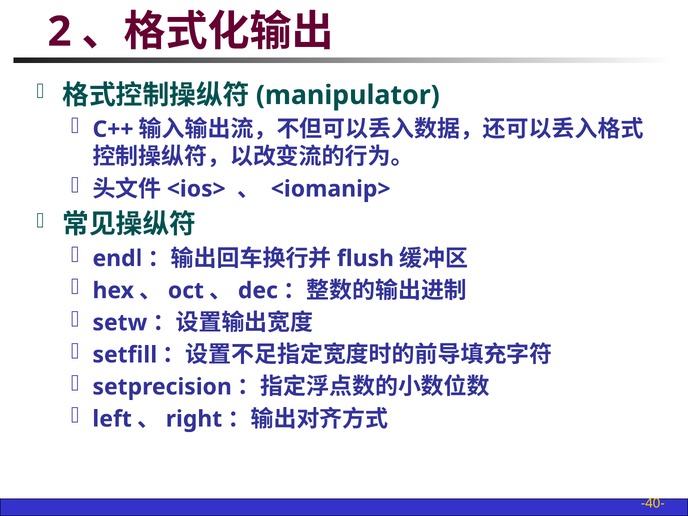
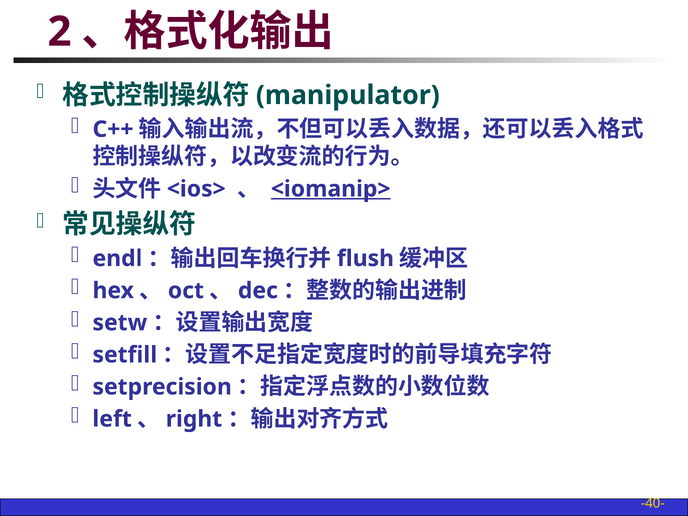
<iomanip> underline: none -> present (331, 189)
